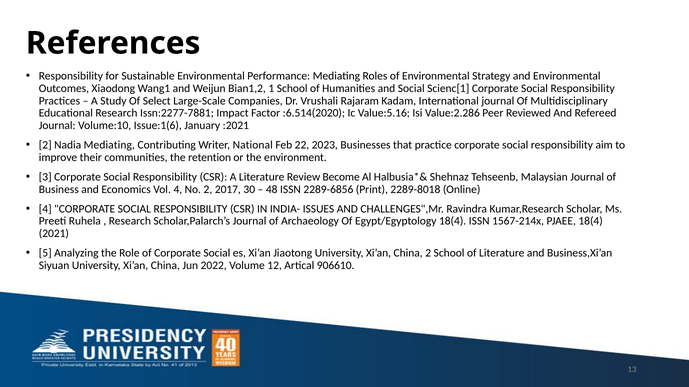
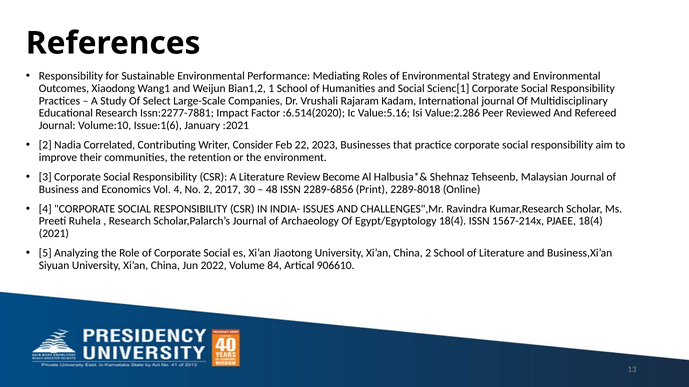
Nadia Mediating: Mediating -> Correlated (109, 145)
National: National -> Consider (253, 145)
12: 12 -> 84 (275, 266)
